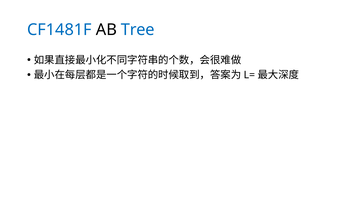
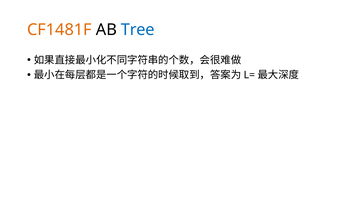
CF1481F colour: blue -> orange (59, 30)
